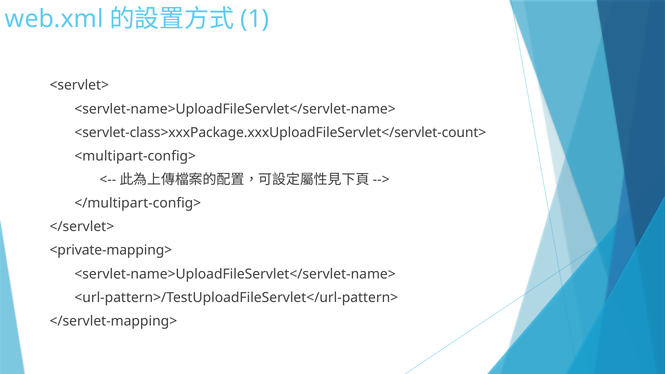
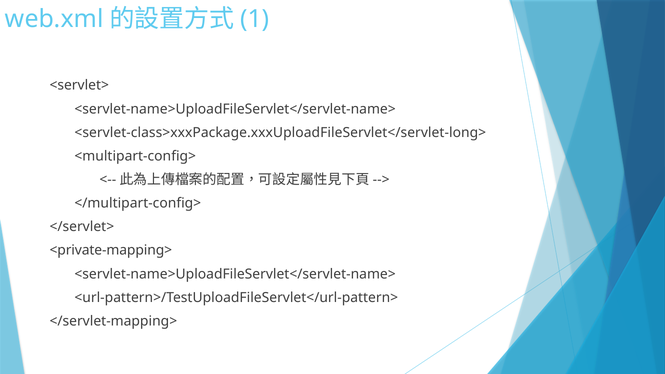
<servlet-class>xxxPackage.xxxUploadFileServlet</servlet-count>: <servlet-class>xxxPackage.xxxUploadFileServlet</servlet-count> -> <servlet-class>xxxPackage.xxxUploadFileServlet</servlet-long> (280, 133)
